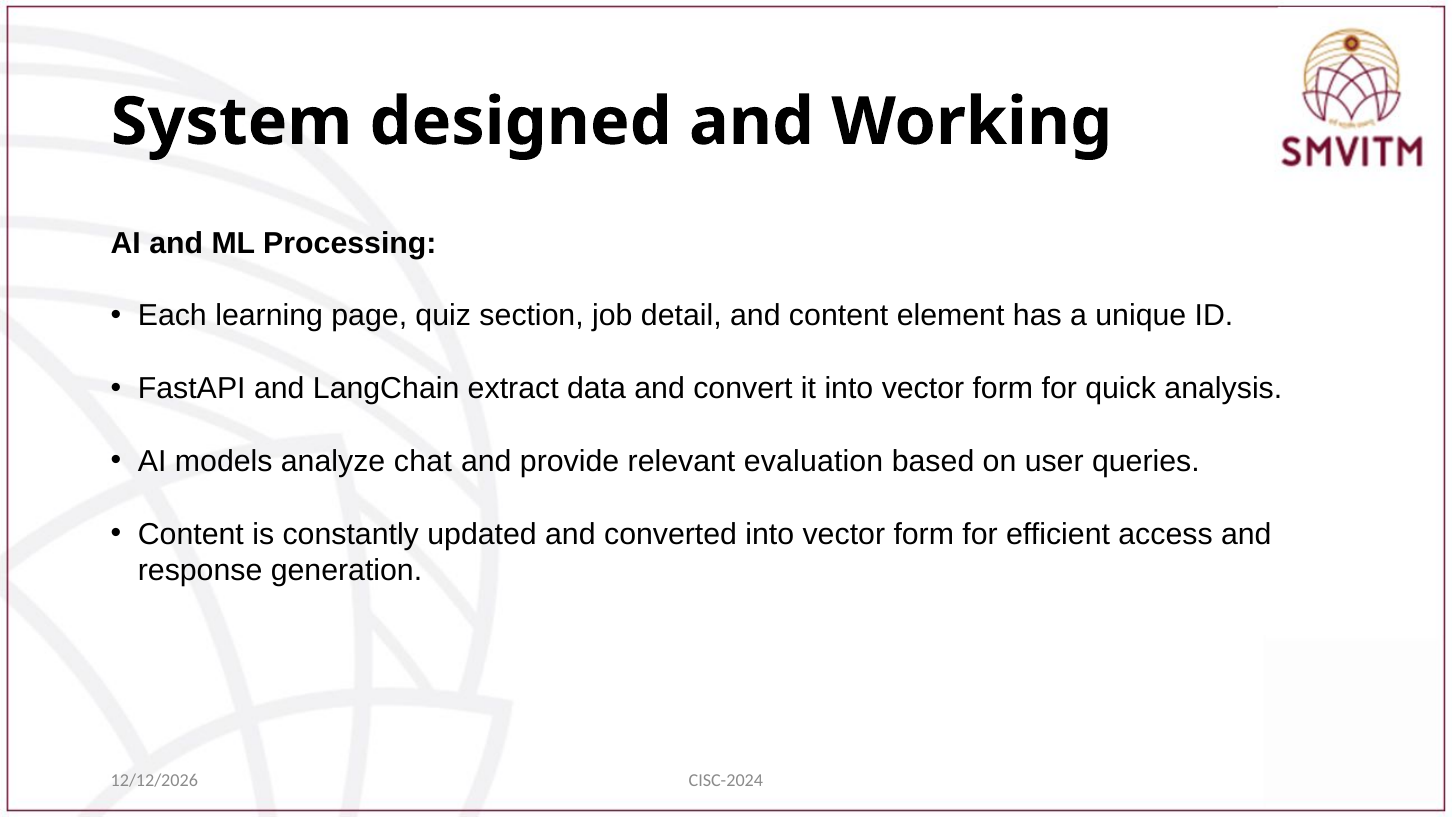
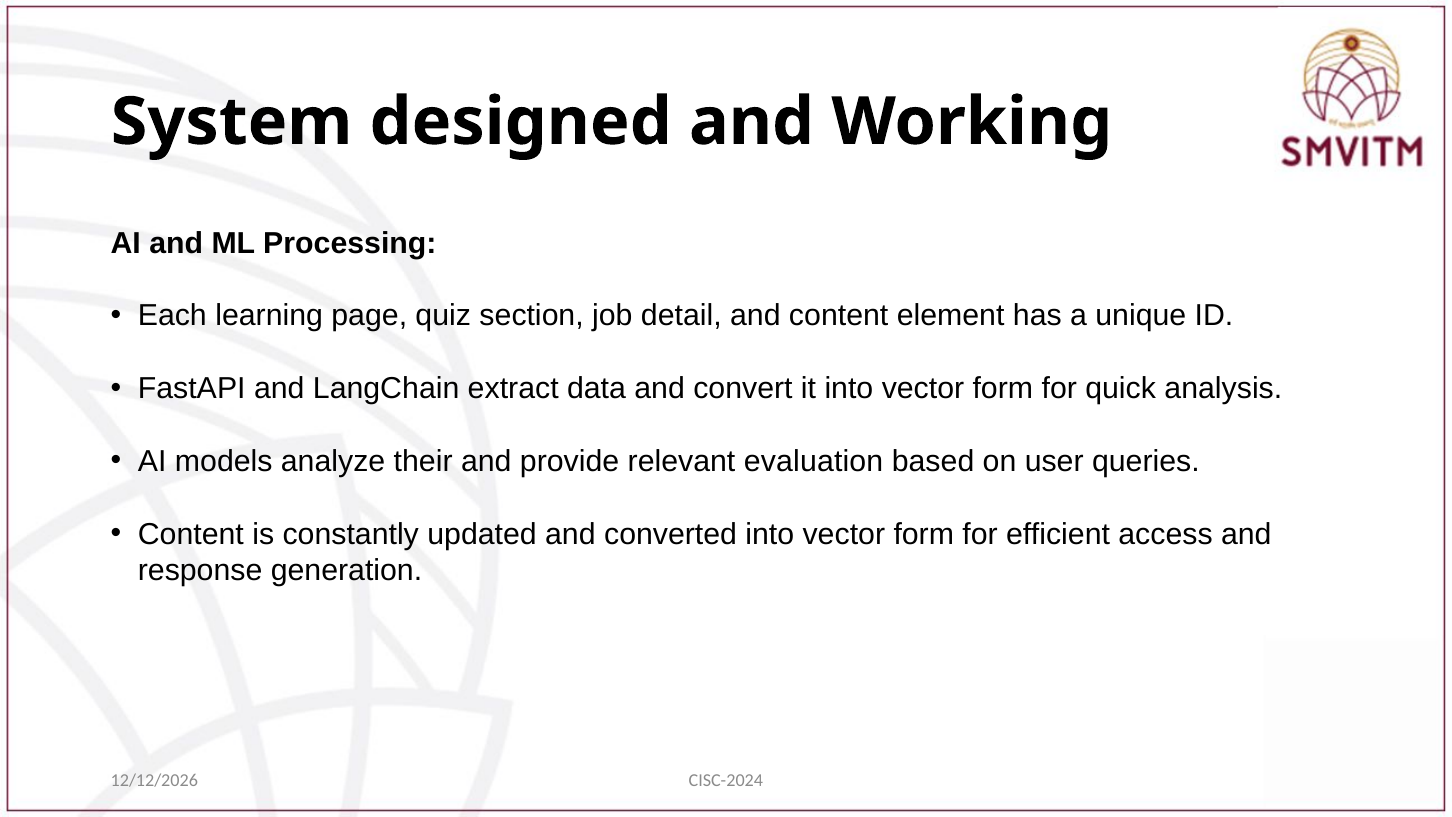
chat: chat -> their (423, 461)
